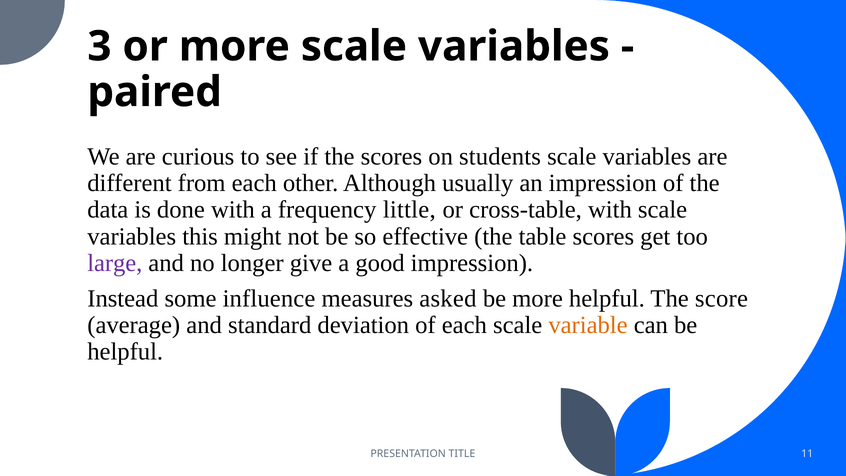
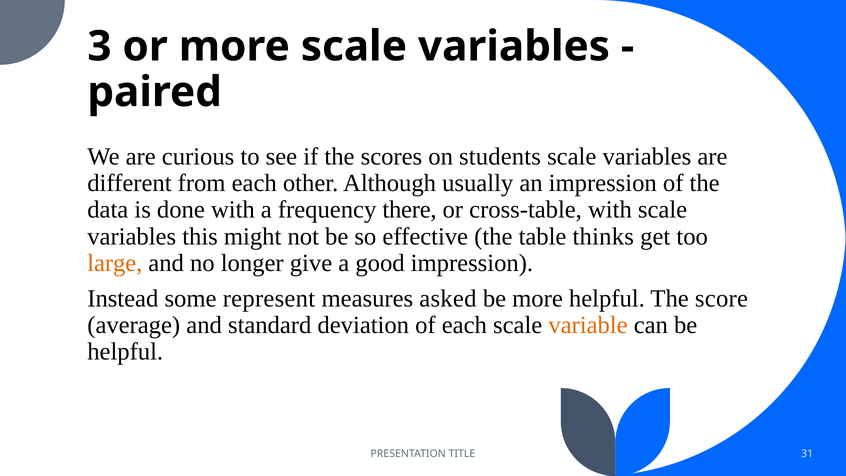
little: little -> there (410, 210)
table scores: scores -> thinks (603, 236)
large colour: purple -> orange (115, 263)
influence: influence -> represent (269, 298)
11: 11 -> 31 (807, 454)
